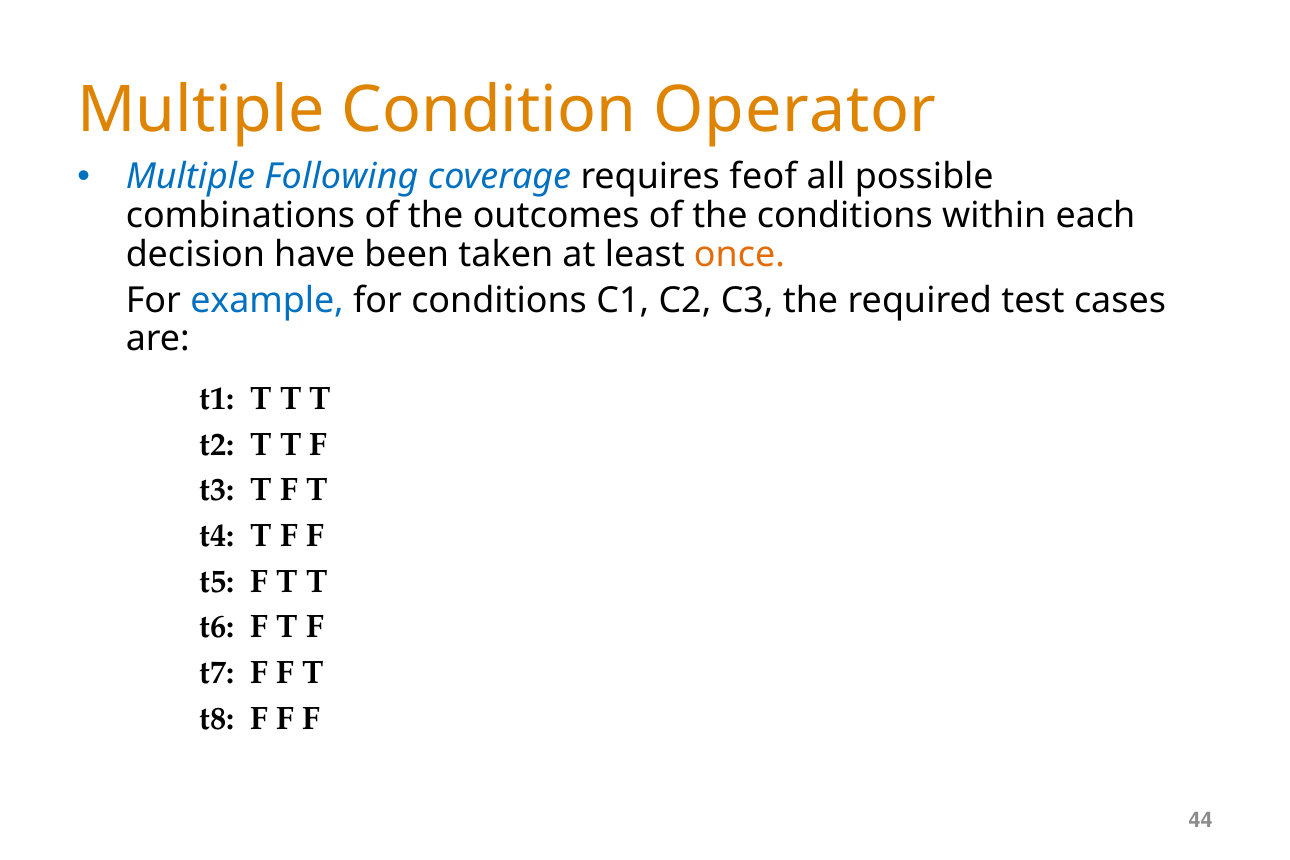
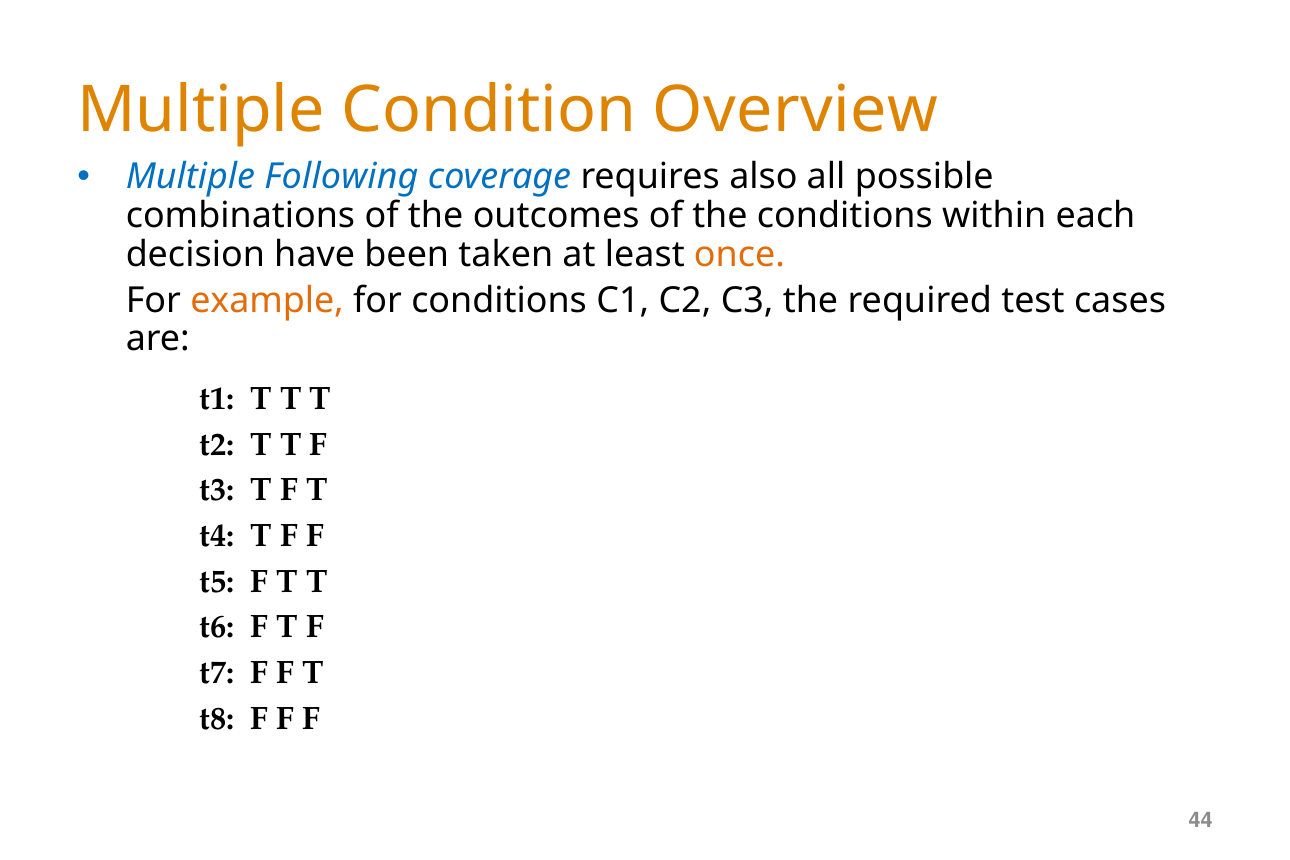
Operator: Operator -> Overview (795, 111)
feof: feof -> also (763, 177)
example colour: blue -> orange (267, 300)
